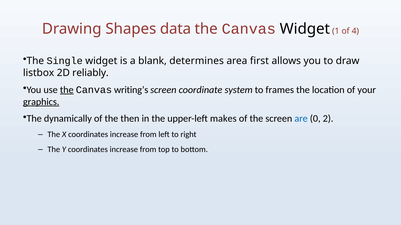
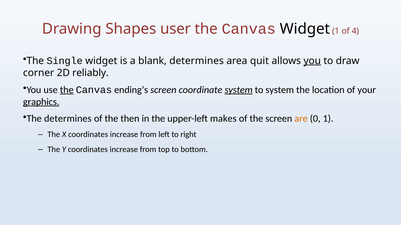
data: data -> user (175, 29)
first: first -> quit (259, 61)
you underline: none -> present (312, 61)
listbox: listbox -> corner (39, 73)
writing’s: writing’s -> ending’s (131, 90)
system underline: none -> present (239, 90)
to frames: frames -> system (280, 90)
The dynamically: dynamically -> determines (68, 119)
are colour: blue -> orange (301, 119)
0 2: 2 -> 1 (328, 119)
